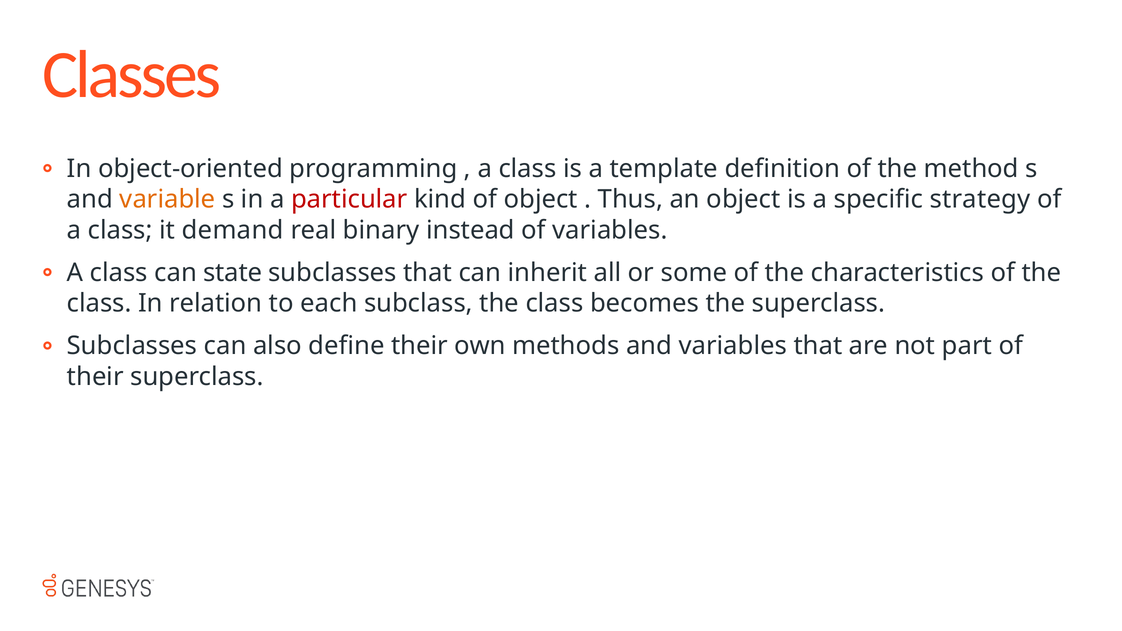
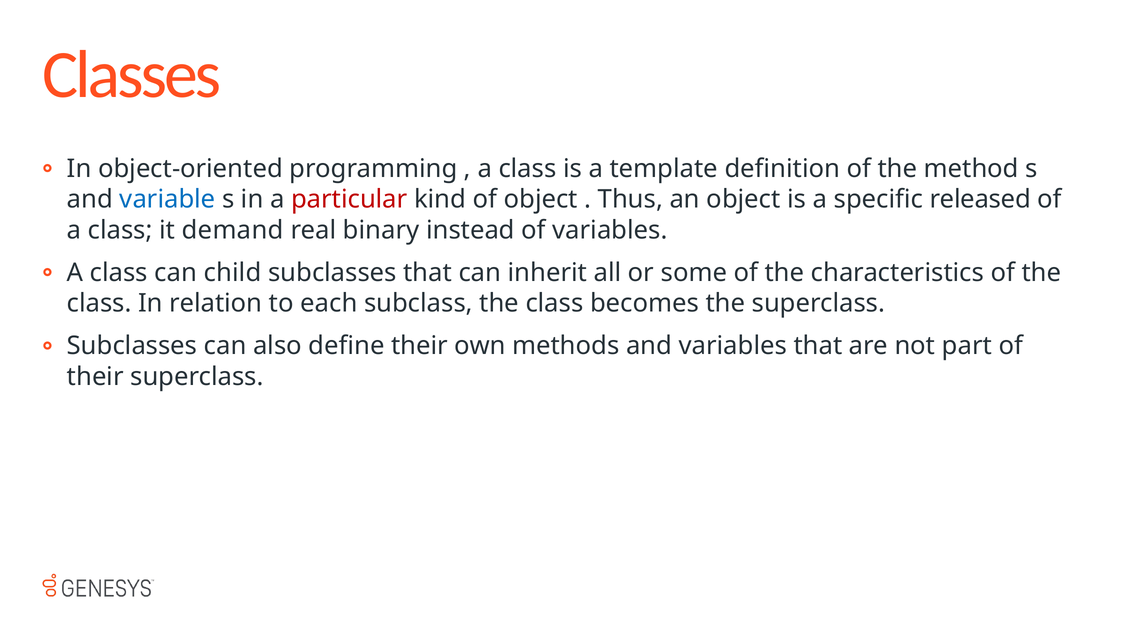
variable colour: orange -> blue (167, 199)
strategy: strategy -> released (980, 199)
state: state -> child (233, 273)
